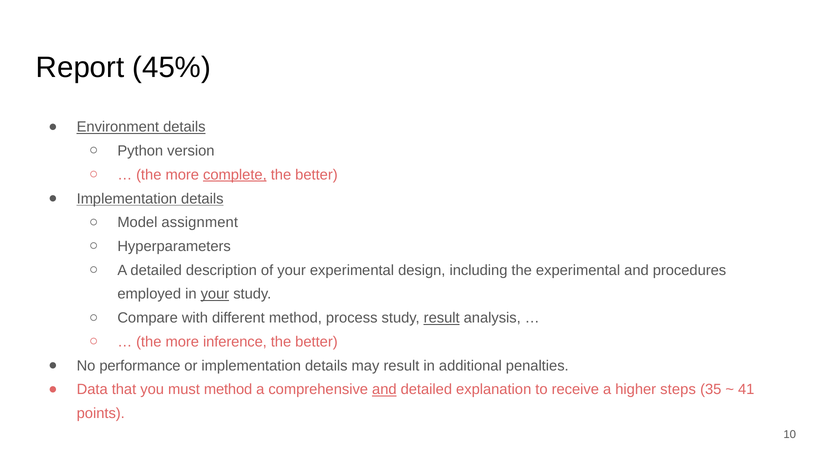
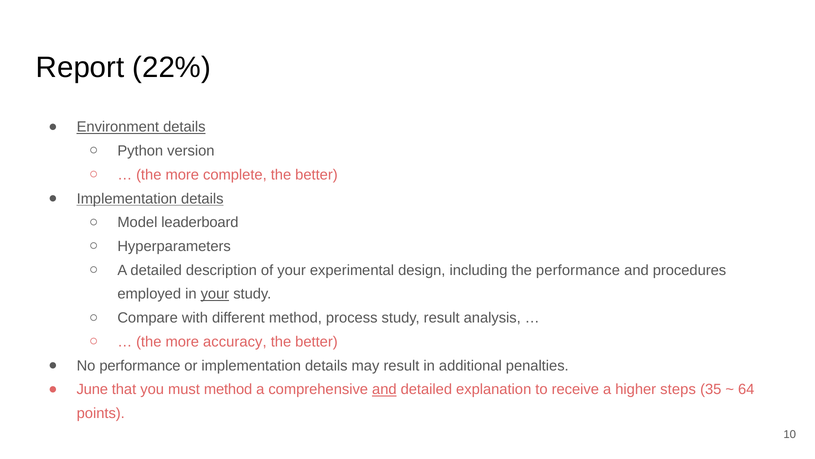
45%: 45% -> 22% (172, 68)
complete underline: present -> none (235, 175)
assignment: assignment -> leaderboard (200, 222)
the experimental: experimental -> performance (578, 270)
result underline: present -> none (442, 318)
inference: inference -> accuracy (235, 341)
Data: Data -> June (92, 389)
41: 41 -> 64 (746, 389)
